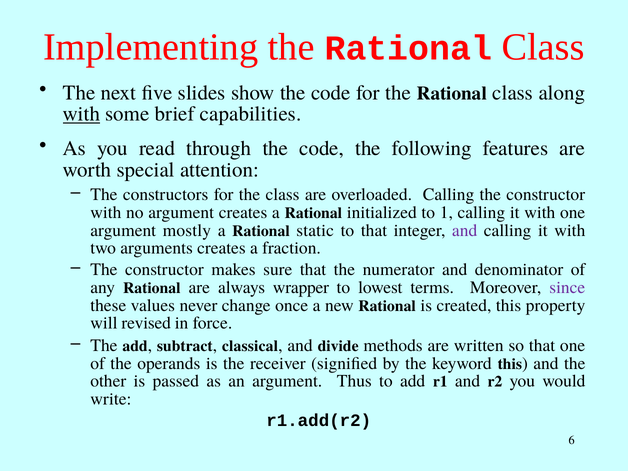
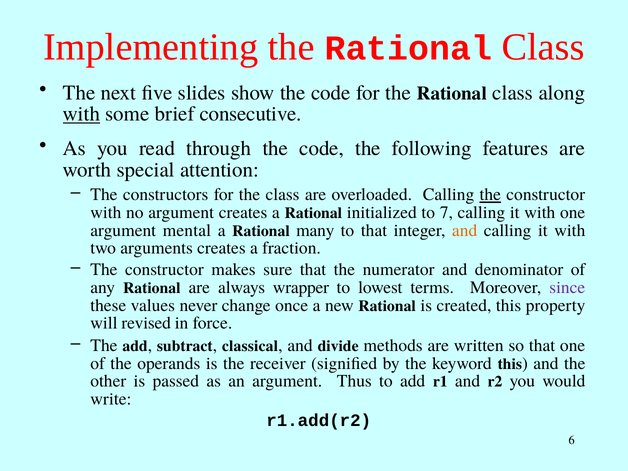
capabilities: capabilities -> consecutive (251, 114)
the underline: none -> present (490, 195)
1: 1 -> 7 (446, 213)
mostly: mostly -> mental (187, 230)
static: static -> many (315, 230)
and colour: purple -> orange (465, 230)
